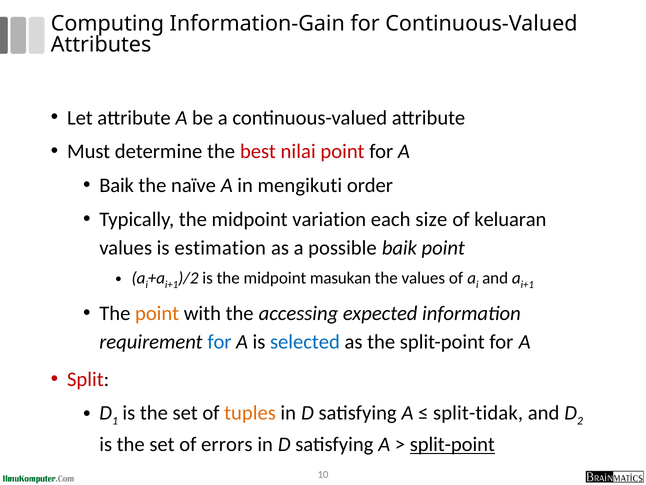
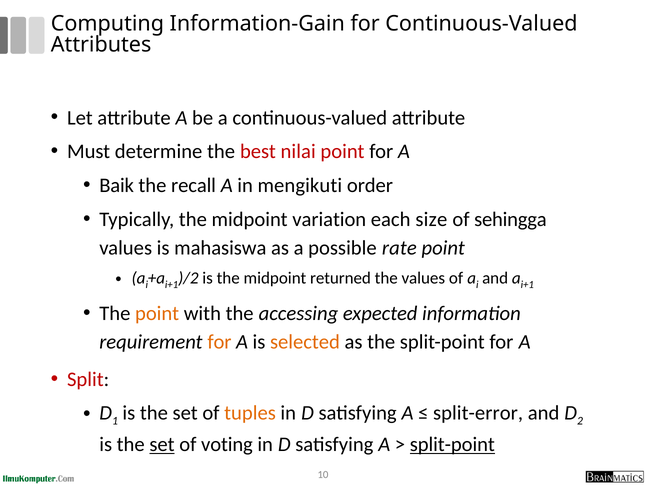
naïve: naïve -> recall (194, 185)
keluaran: keluaran -> sehingga (510, 219)
estimation: estimation -> mahasiswa (220, 248)
possible baik: baik -> rate (399, 248)
masukan: masukan -> returned (341, 278)
for colour: blue -> orange (219, 342)
selected colour: blue -> orange (305, 342)
split-tidak: split-tidak -> split-error (478, 412)
set underline: none -> present (162, 444)
errors: errors -> voting (227, 444)
